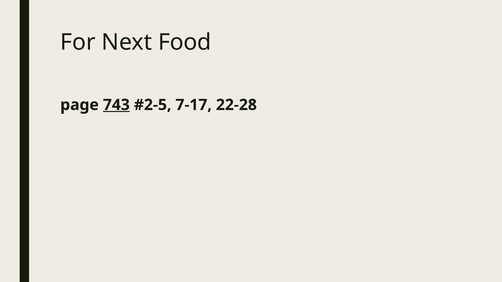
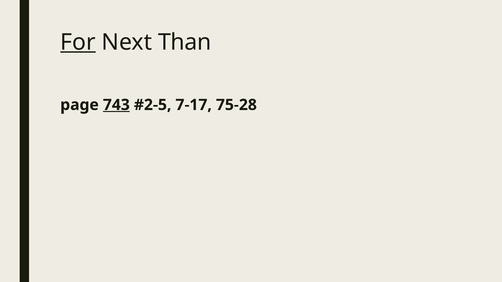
For underline: none -> present (78, 42)
Food: Food -> Than (185, 42)
22-28: 22-28 -> 75-28 (236, 105)
